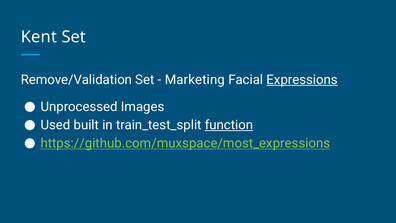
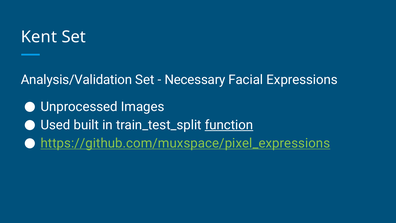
Remove/Validation: Remove/Validation -> Analysis/Validation (76, 80)
Marketing: Marketing -> Necessary (195, 80)
Expressions underline: present -> none (302, 80)
https://github.com/muxspace/most_expressions: https://github.com/muxspace/most_expressions -> https://github.com/muxspace/pixel_expressions (185, 143)
